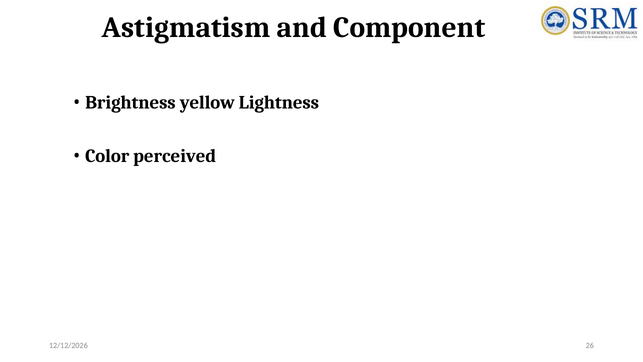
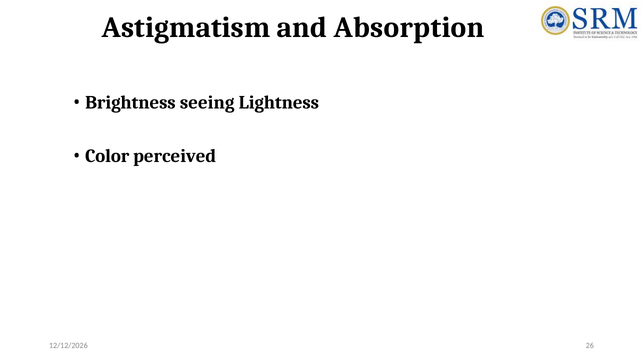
Component: Component -> Absorption (409, 28)
yellow: yellow -> seeing (207, 103)
